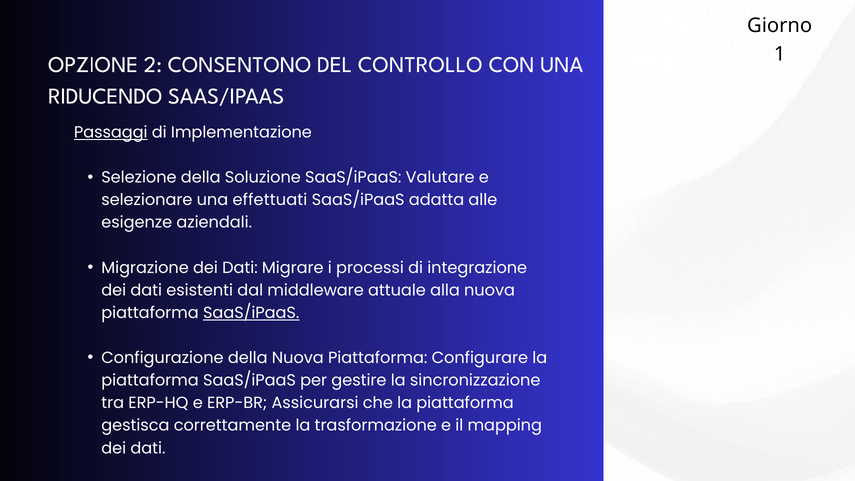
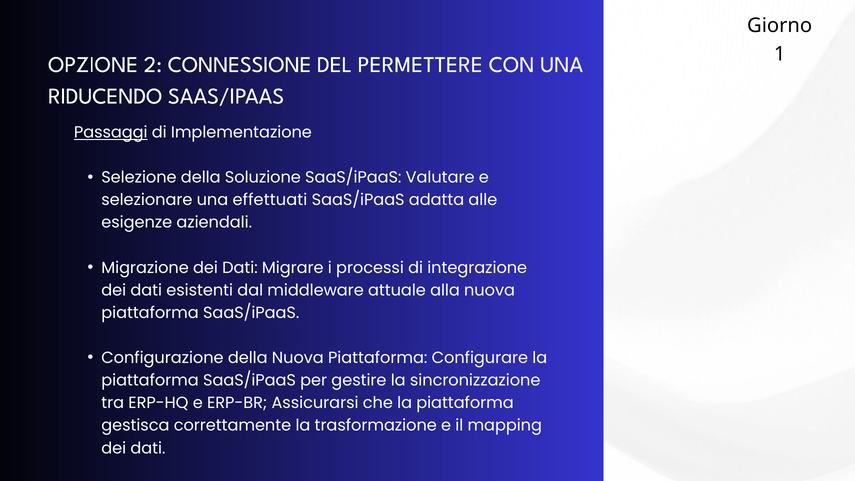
CONSENTONO: CONSENTONO -> CONNESSIONE (240, 65)
CONTROLLO: CONTROLLO -> PERMETTERE (420, 65)
SaaS/iPaaS underline: present -> none (251, 313)
